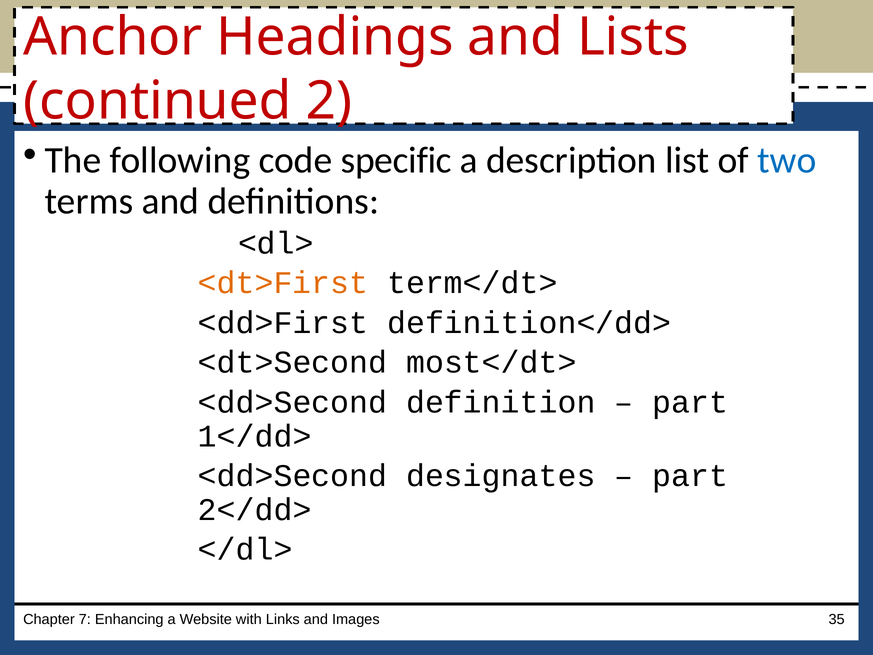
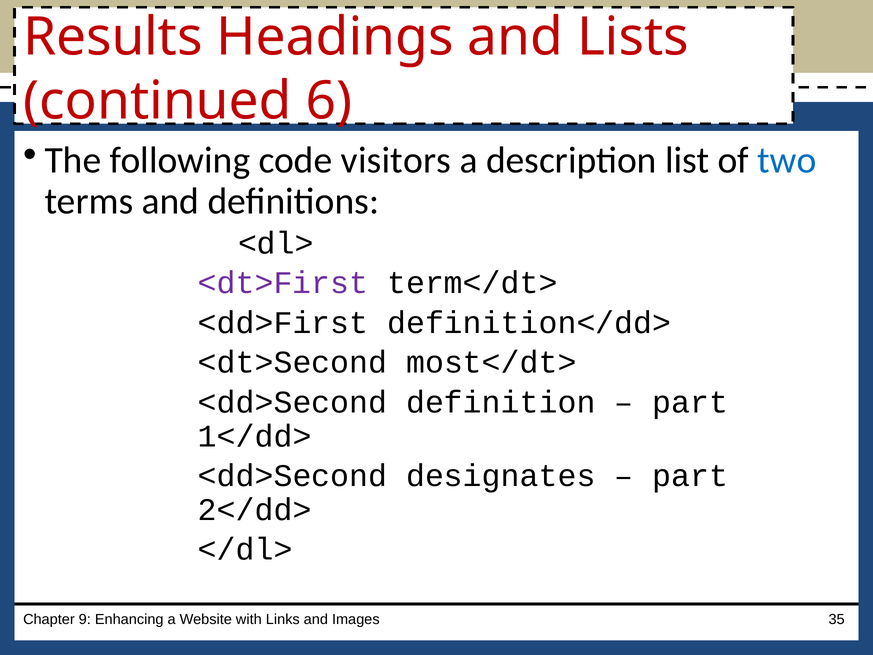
Anchor: Anchor -> Results (113, 37)
2: 2 -> 6 (329, 101)
specific: specific -> visitors (396, 161)
<dt>First colour: orange -> purple (283, 283)
7: 7 -> 9 (85, 619)
